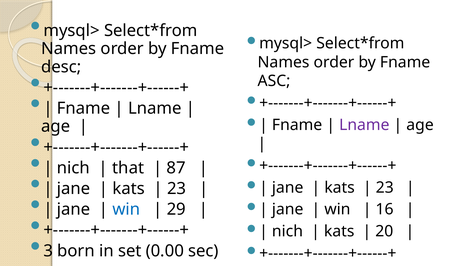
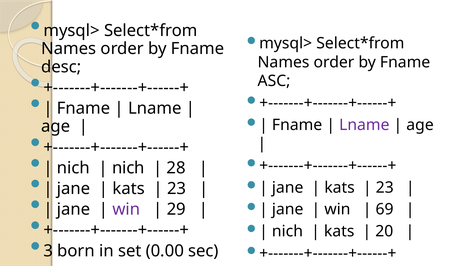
that: that -> nich (128, 168)
87: 87 -> 28 (176, 168)
win colour: blue -> purple (126, 209)
16: 16 -> 69 (385, 209)
